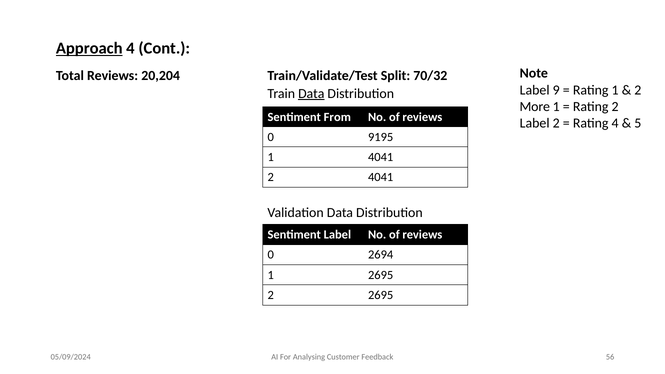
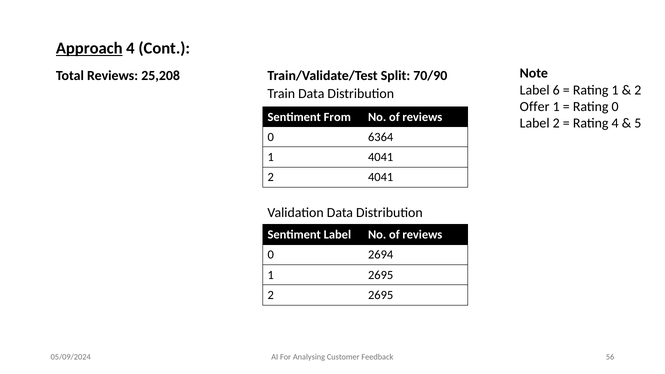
20,204: 20,204 -> 25,208 (161, 76)
70/32: 70/32 -> 70/90 (430, 76)
9: 9 -> 6 (556, 90)
Data underline: present -> none (311, 94)
More: More -> Offer (535, 107)
Rating 2: 2 -> 0 (615, 107)
9195: 9195 -> 6364 (381, 137)
